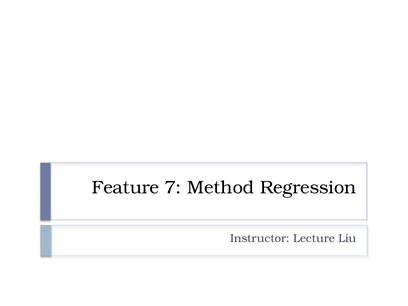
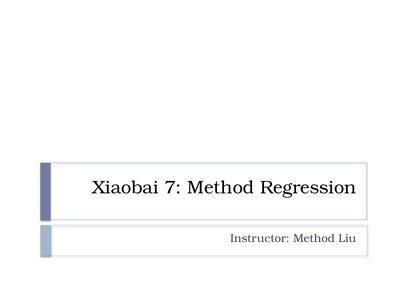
Feature: Feature -> Xiaobai (125, 188)
Instructor Lecture: Lecture -> Method (314, 238)
